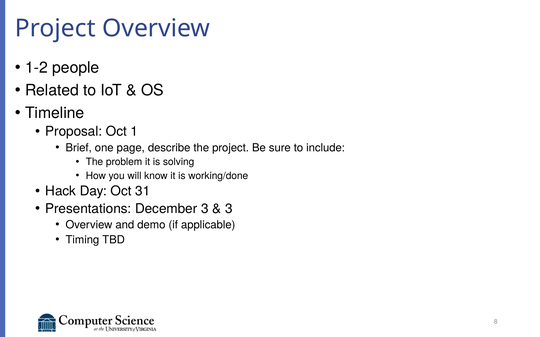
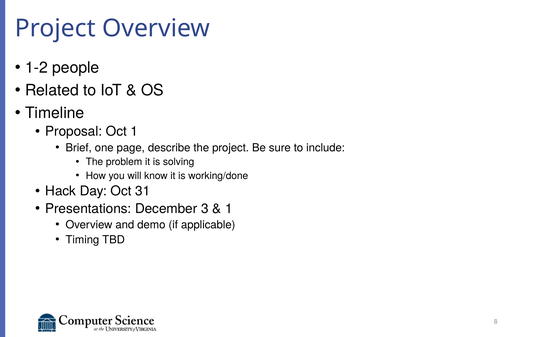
3: 3 -> 1 (229, 209)
